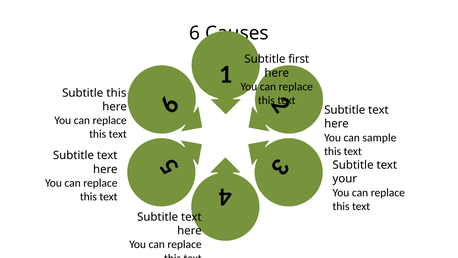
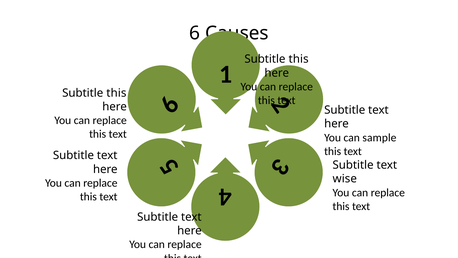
first: first -> this (299, 59)
your: your -> wise (345, 179)
